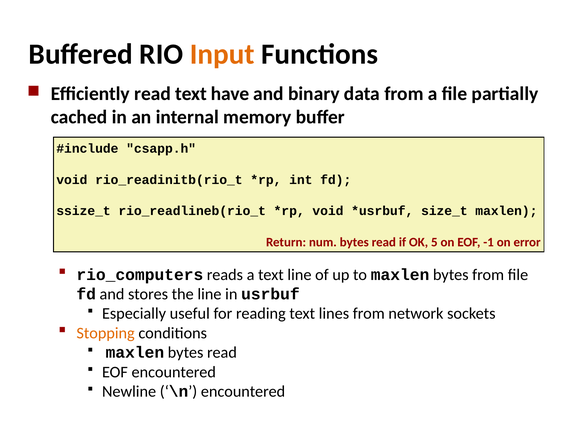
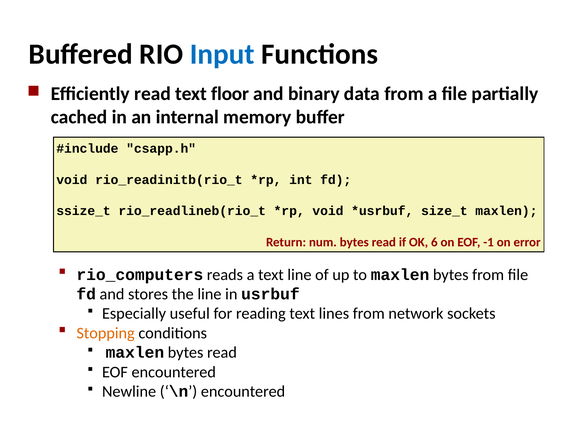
Input colour: orange -> blue (222, 54)
have: have -> floor (230, 94)
5: 5 -> 6 (434, 242)
